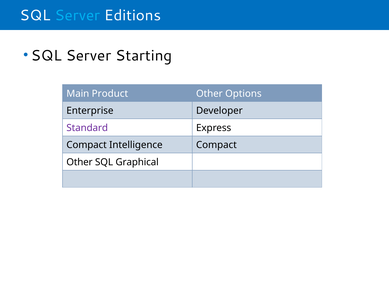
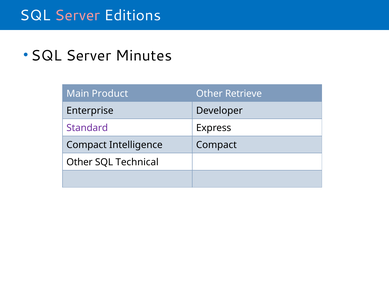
Server colour: light blue -> pink (77, 15)
Starting: Starting -> Minutes (144, 55)
Options: Options -> Retrieve (243, 93)
Graphical: Graphical -> Technical (137, 162)
